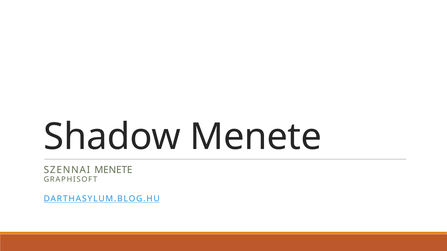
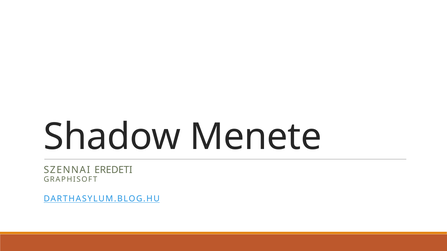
SZENNAI MENETE: MENETE -> EREDETI (113, 170)
